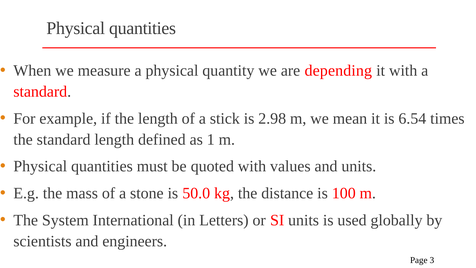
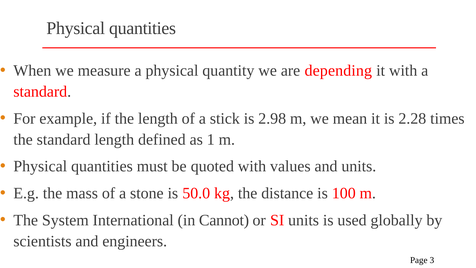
6.54: 6.54 -> 2.28 (412, 118)
Letters: Letters -> Cannot (224, 220)
